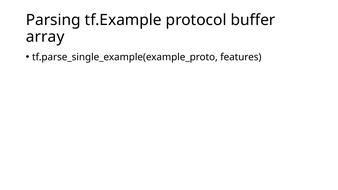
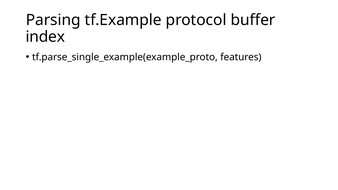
array: array -> index (45, 37)
